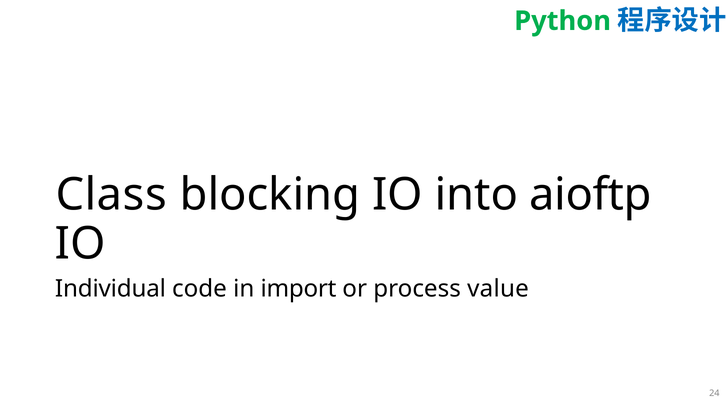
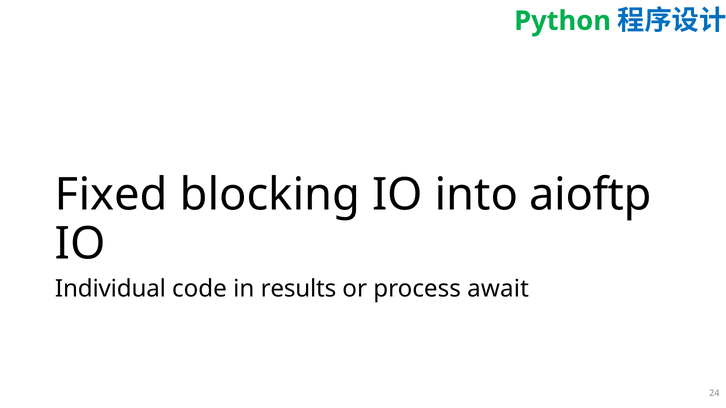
Class: Class -> Fixed (111, 195)
import: import -> results (298, 289)
value: value -> await (498, 289)
